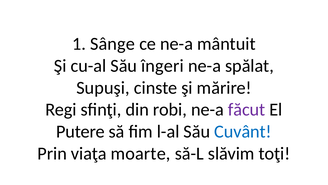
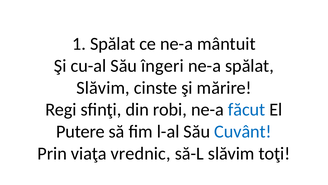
1 Sânge: Sânge -> Spălat (113, 44)
Supuşi: Supuşi -> Slăvim (103, 88)
făcut colour: purple -> blue (247, 109)
moarte: moarte -> vrednic (141, 153)
